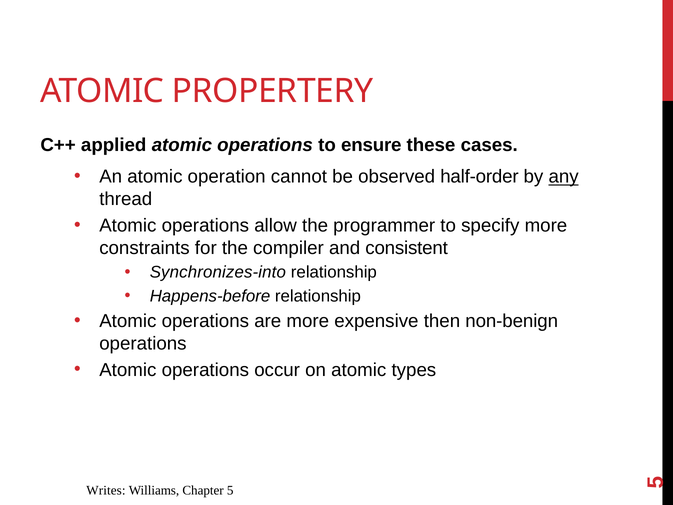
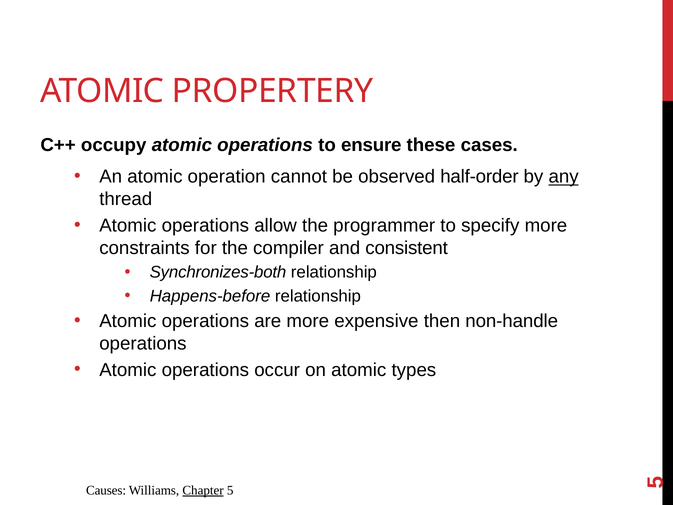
applied: applied -> occupy (114, 145)
Synchronizes-into: Synchronizes-into -> Synchronizes-both (218, 272)
non-benign: non-benign -> non-handle (512, 321)
Writes: Writes -> Causes (106, 490)
Chapter underline: none -> present (203, 490)
